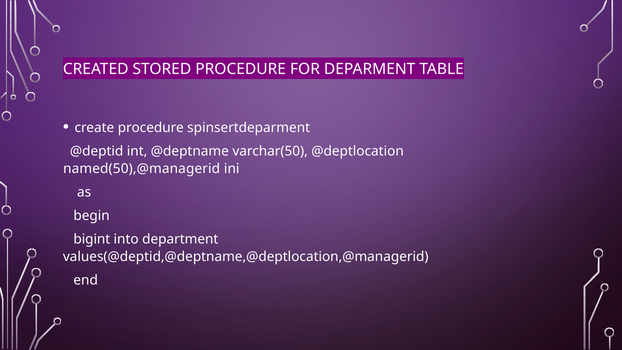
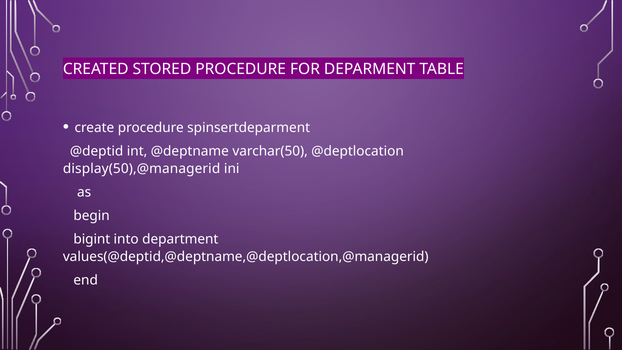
named(50),@managerid: named(50),@managerid -> display(50),@managerid (142, 169)
